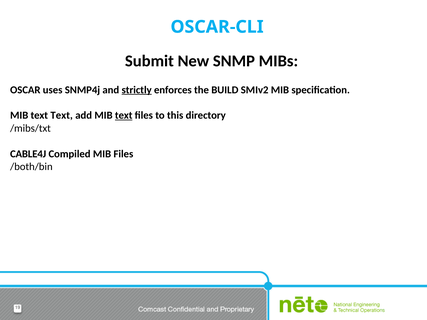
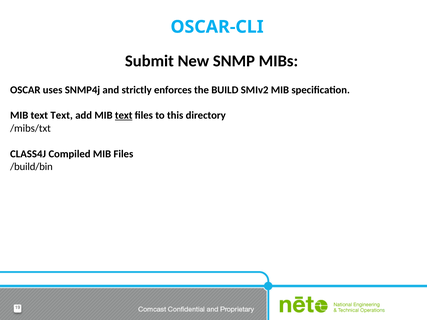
strictly underline: present -> none (137, 90)
CABLE4J: CABLE4J -> CLASS4J (28, 154)
/both/bin: /both/bin -> /build/bin (31, 167)
